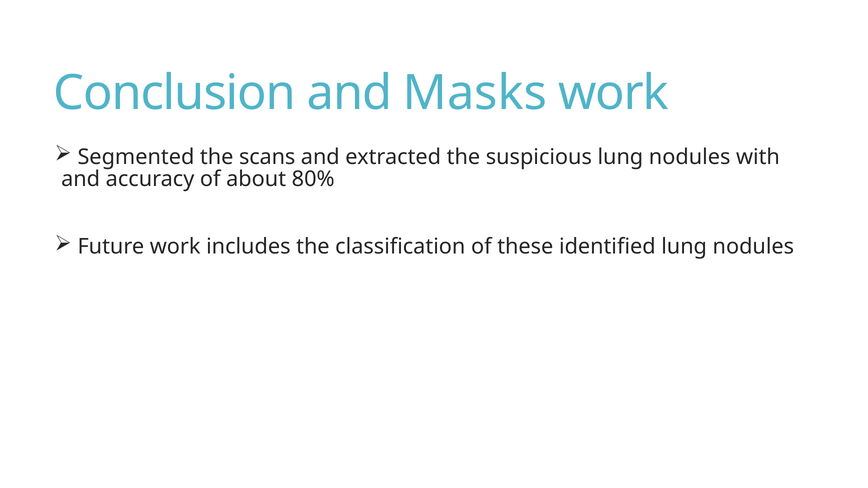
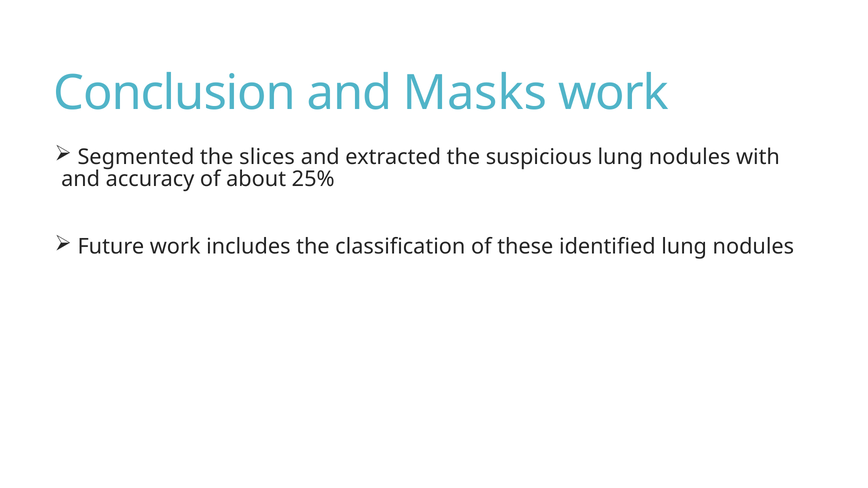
scans: scans -> slices (267, 157)
80%: 80% -> 25% (313, 179)
